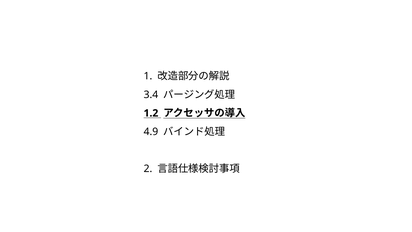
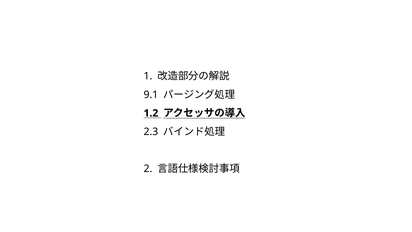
3.4: 3.4 -> 9.1 (151, 95)
4.9: 4.9 -> 2.3 (151, 132)
